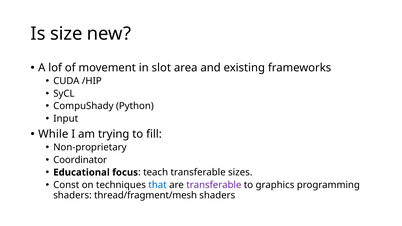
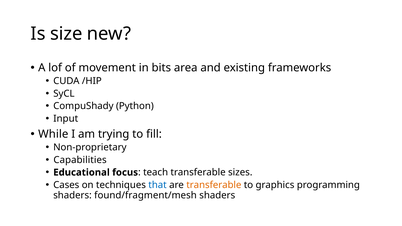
slot: slot -> bits (161, 68)
Coordinator: Coordinator -> Capabilities (80, 160)
Const: Const -> Cases (66, 185)
transferable colour: purple -> orange (214, 185)
thread/fragment/mesh: thread/fragment/mesh -> found/fragment/mesh (145, 195)
